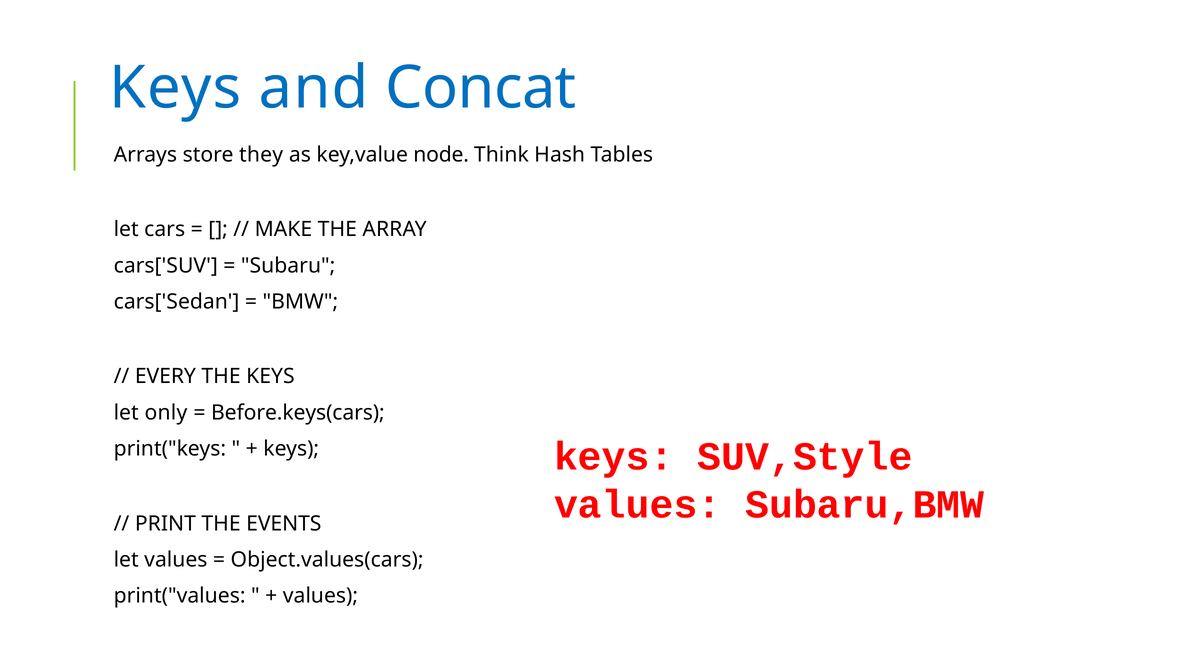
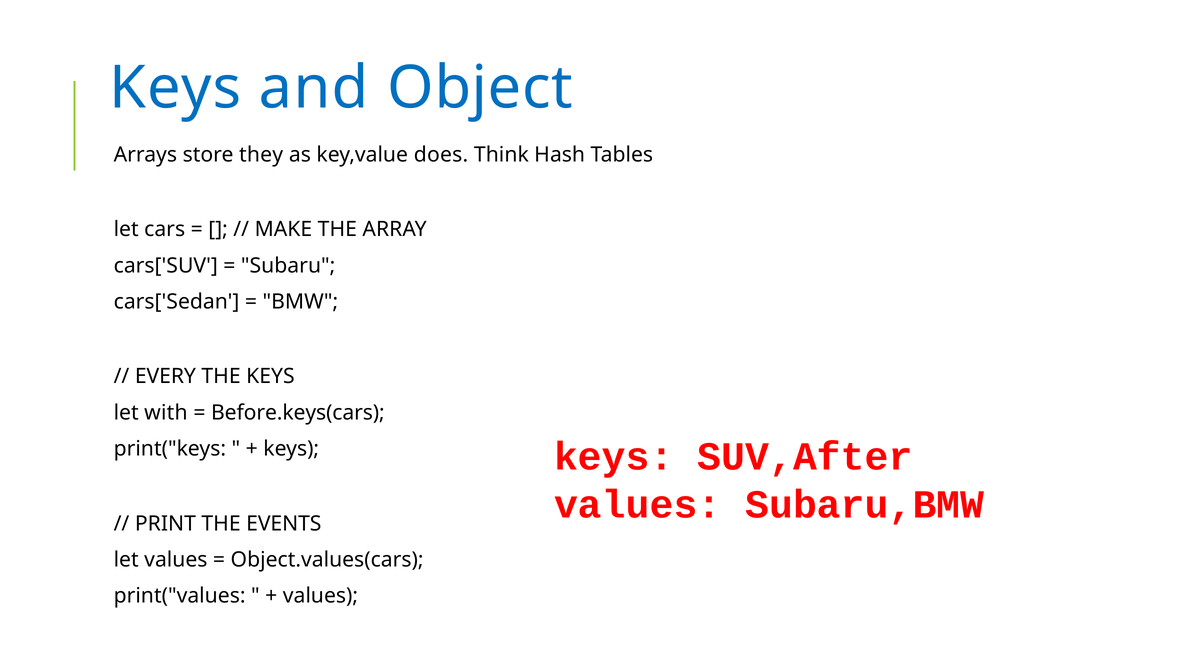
Concat: Concat -> Object (480, 88)
node: node -> does (441, 155)
only: only -> with (166, 412)
SUV,Style: SUV,Style -> SUV,After (805, 456)
